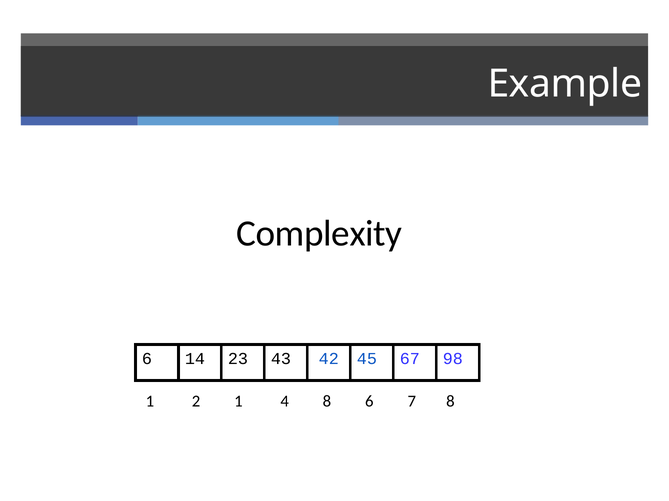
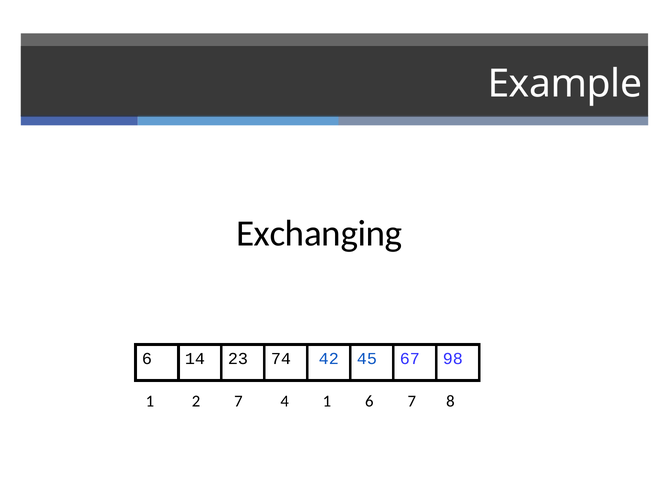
Complexity: Complexity -> Exchanging (319, 234)
43: 43 -> 74 (281, 359)
2 1: 1 -> 7 (238, 402)
4 8: 8 -> 1 (327, 402)
